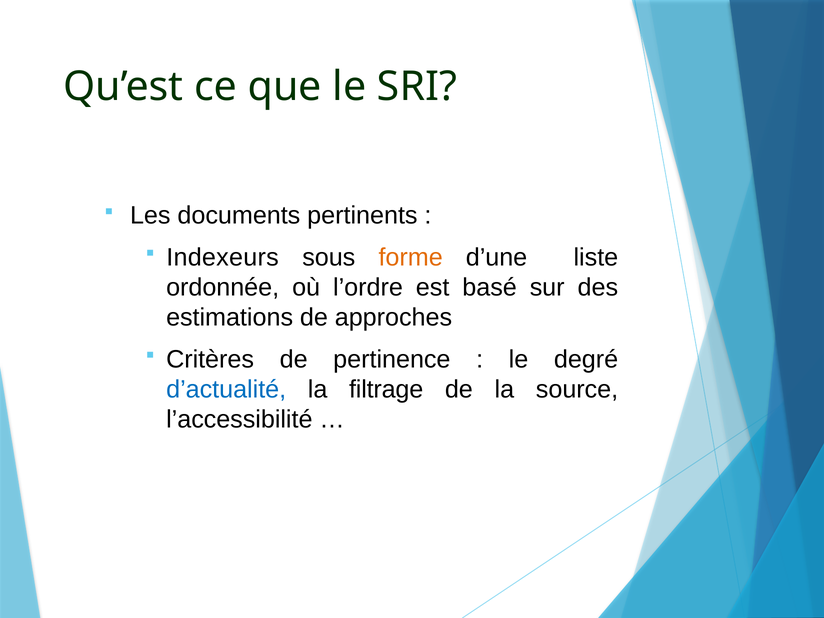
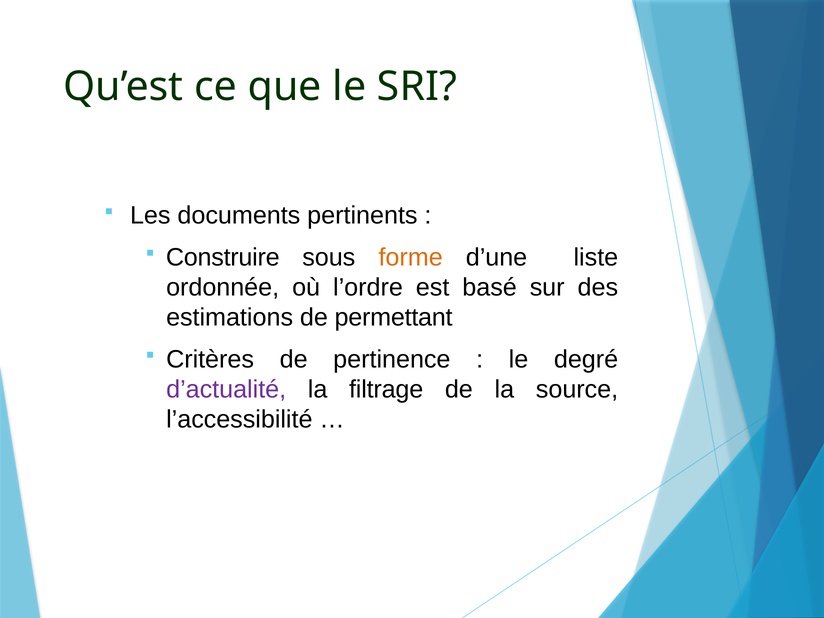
Indexeurs: Indexeurs -> Construire (223, 257)
approches: approches -> permettant (394, 318)
d’actualité colour: blue -> purple (226, 389)
